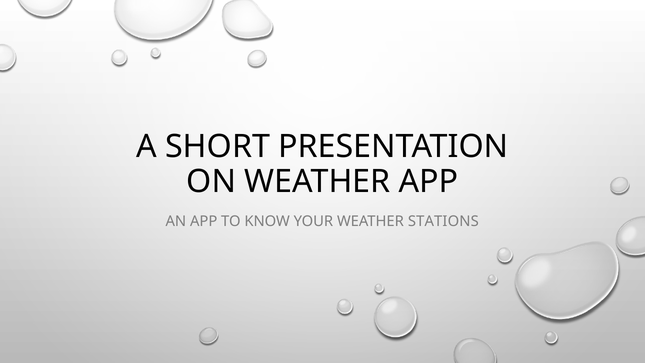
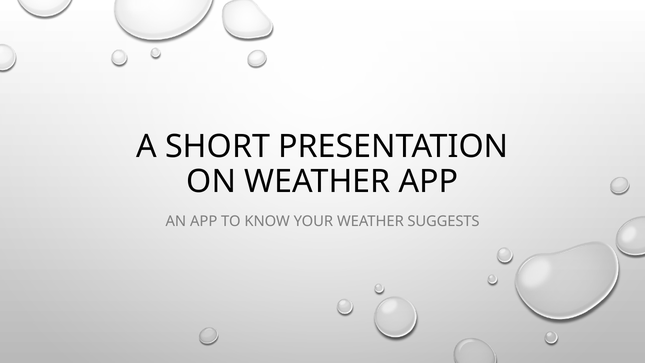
STATIONS: STATIONS -> SUGGESTS (444, 221)
